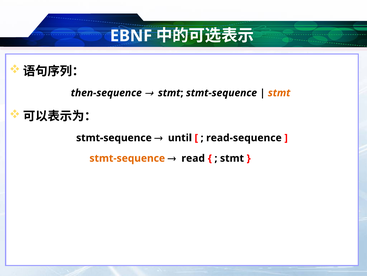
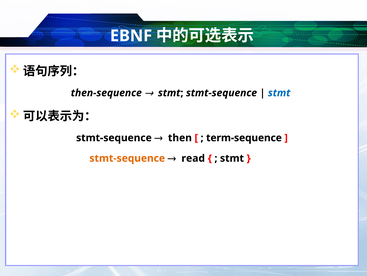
stmt colour: orange -> blue (279, 93)
until: until -> then (180, 137)
read-sequence: read-sequence -> term-sequence (244, 137)
